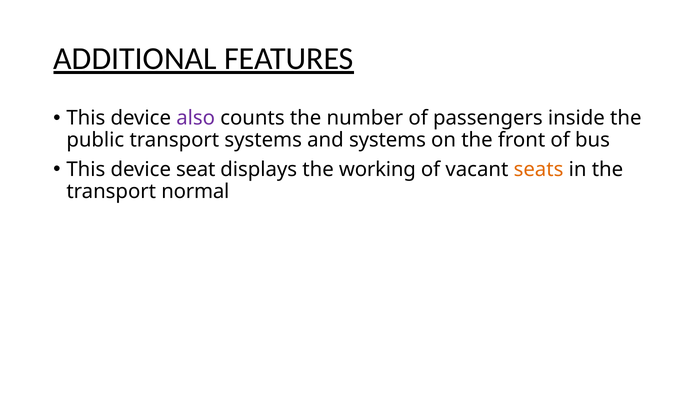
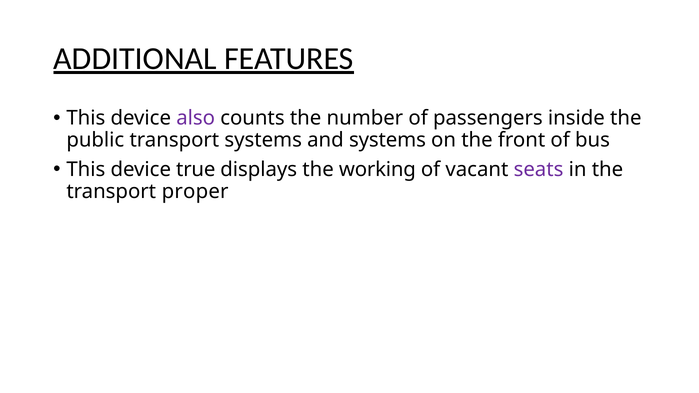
seat: seat -> true (196, 170)
seats colour: orange -> purple (539, 170)
normal: normal -> proper (195, 192)
